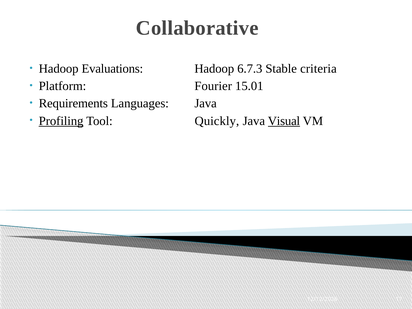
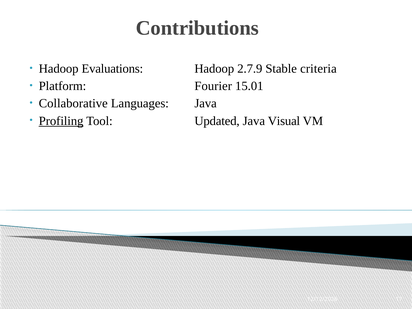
Collaborative: Collaborative -> Contributions (197, 28)
6.7.3: 6.7.3 -> 2.7.9 (250, 69)
Requirements: Requirements -> Collaborative (73, 104)
Quickly: Quickly -> Updated (217, 121)
Visual underline: present -> none (284, 121)
